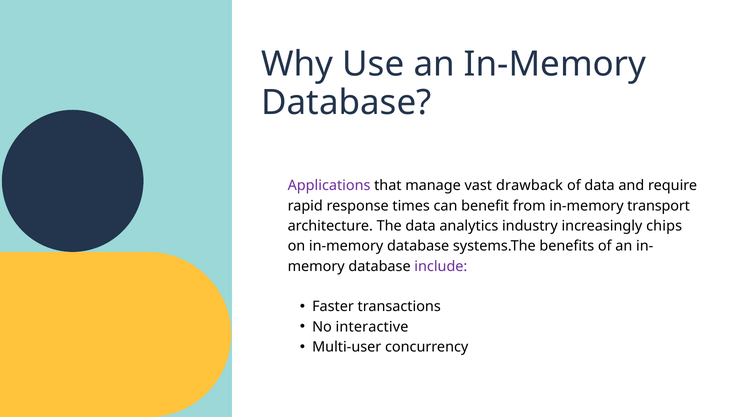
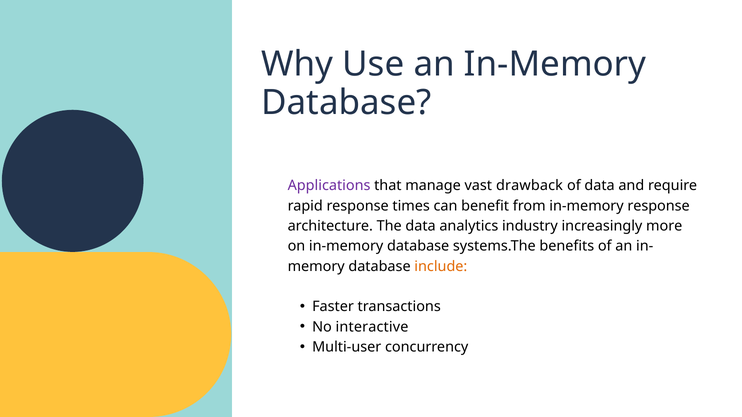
in-memory transport: transport -> response (659, 206)
chips: chips -> more (664, 226)
include colour: purple -> orange (441, 267)
